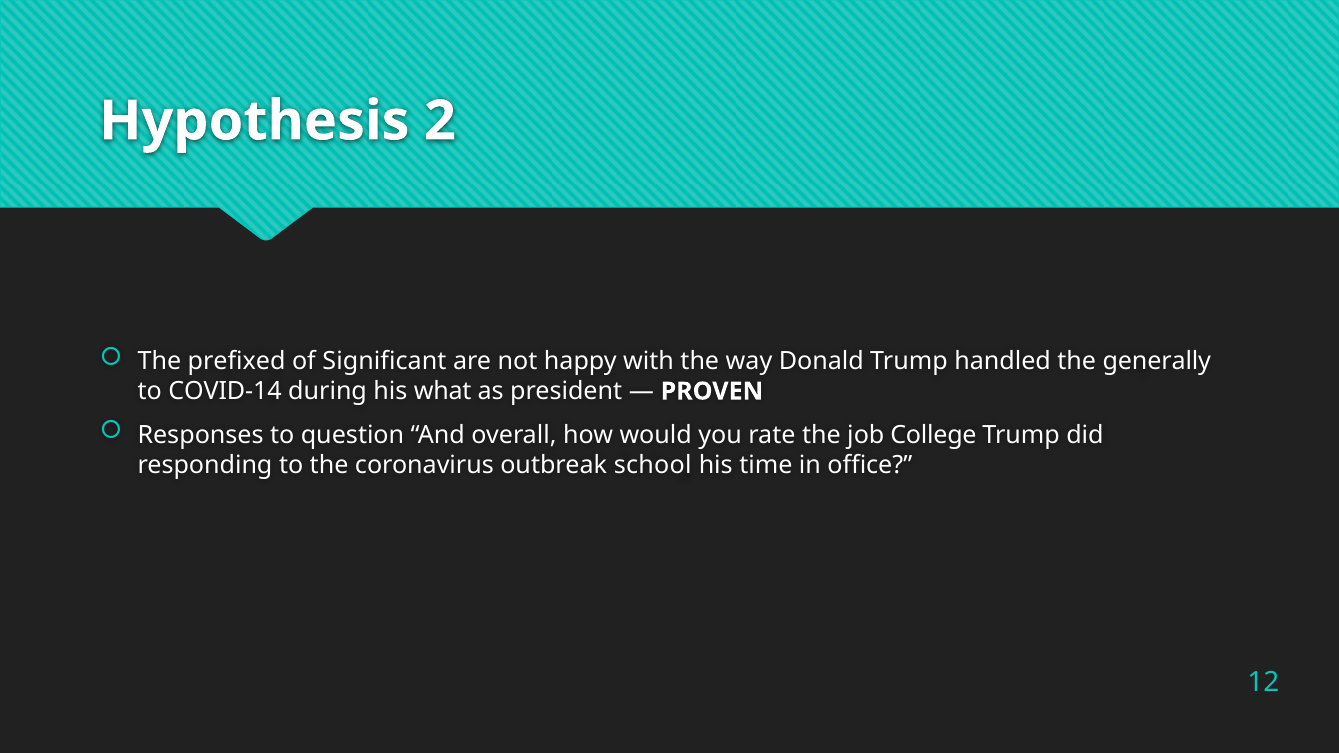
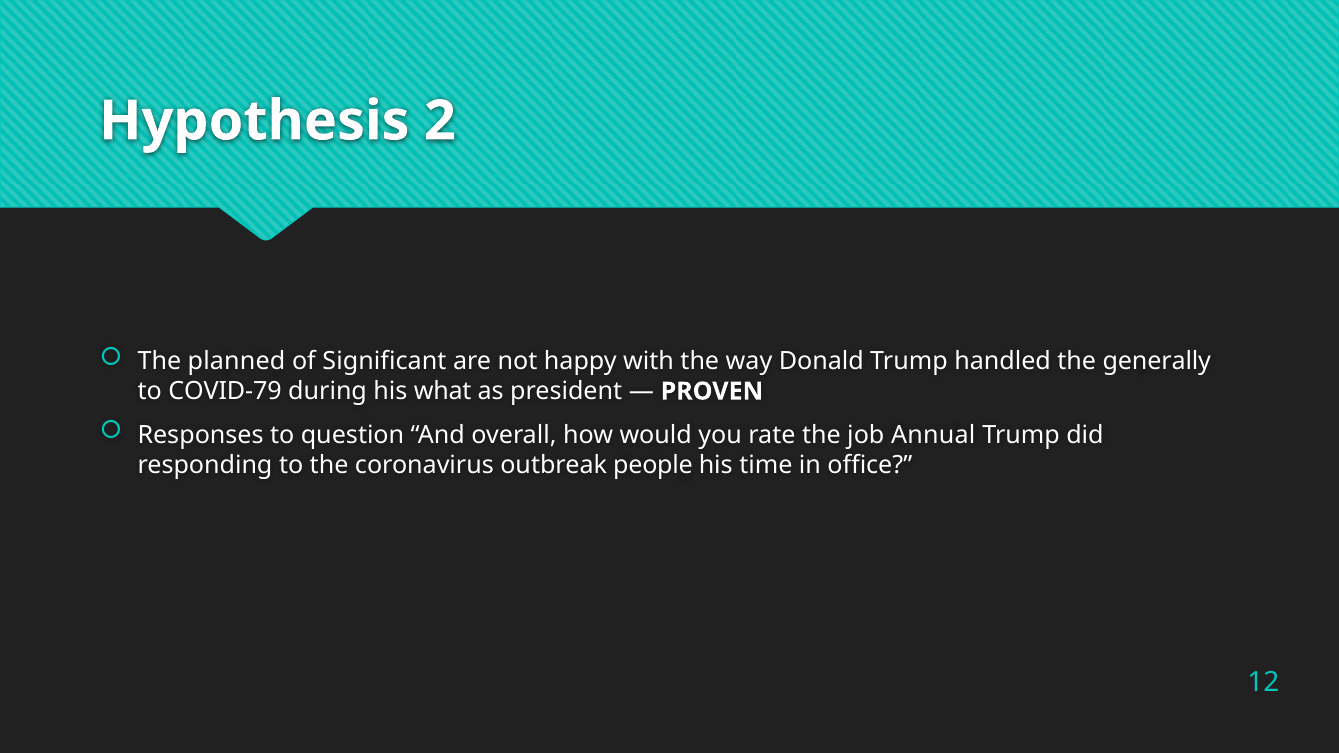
prefixed: prefixed -> planned (237, 361)
COVID-14: COVID-14 -> COVID-79 (225, 391)
College: College -> Annual (933, 435)
school: school -> people (653, 465)
